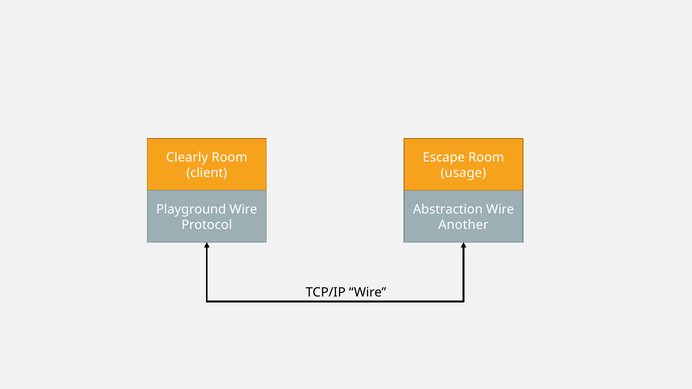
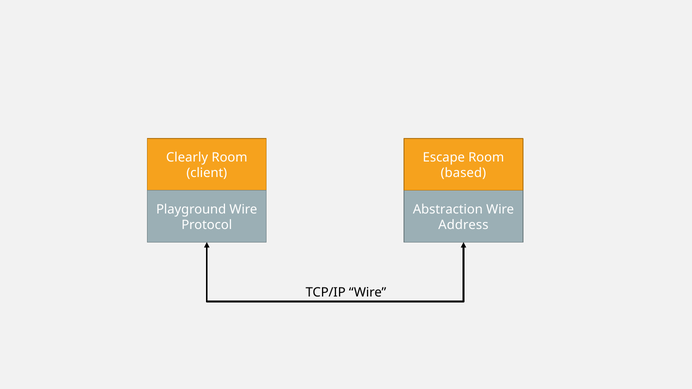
usage: usage -> based (463, 173)
Another: Another -> Address (463, 225)
